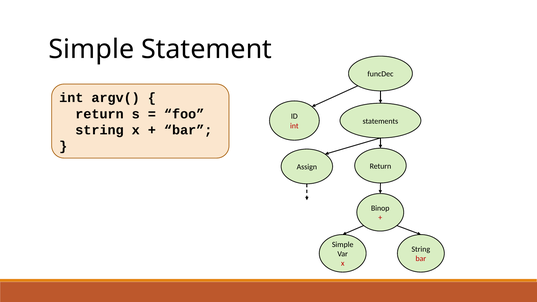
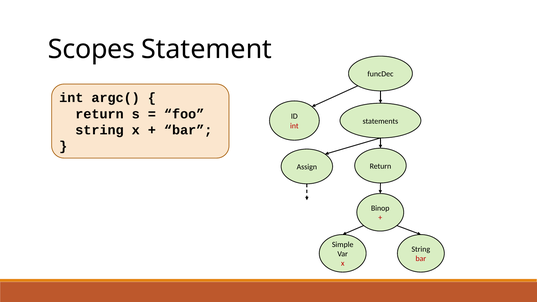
Simple: Simple -> Scopes (92, 49)
argv(: argv( -> argc( (116, 98)
